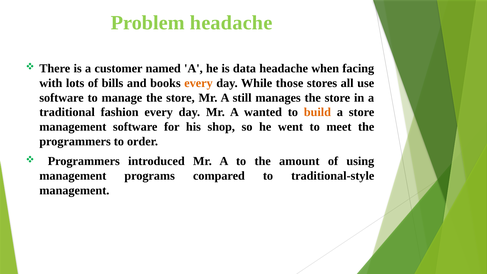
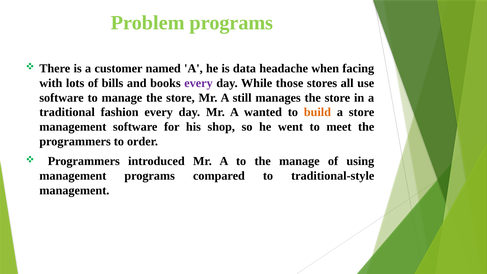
Problem headache: headache -> programs (231, 23)
every colour: orange -> purple (199, 83)
the amount: amount -> manage (299, 161)
